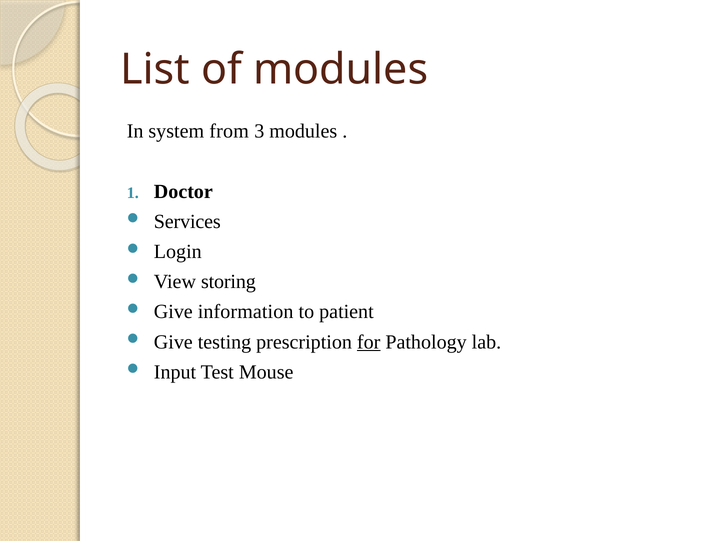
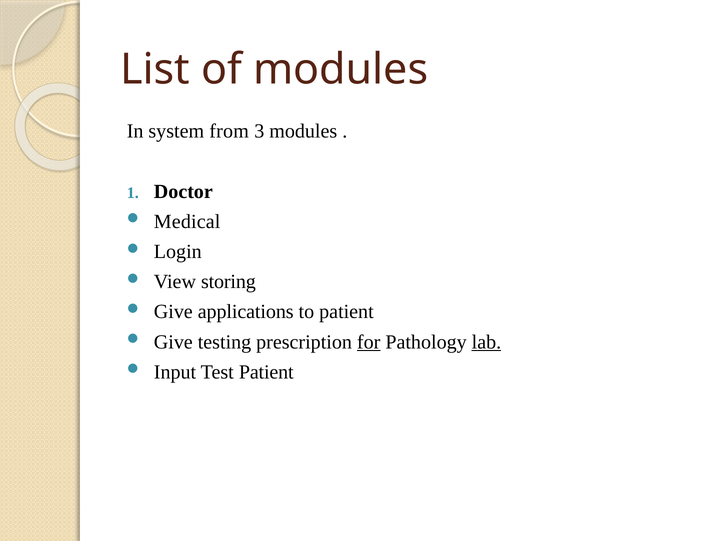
Services: Services -> Medical (187, 221)
information: information -> applications (246, 312)
lab underline: none -> present (486, 342)
Test Mouse: Mouse -> Patient (266, 372)
